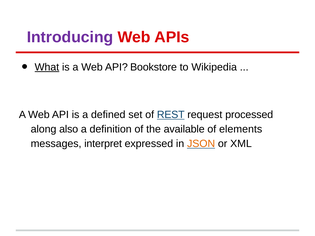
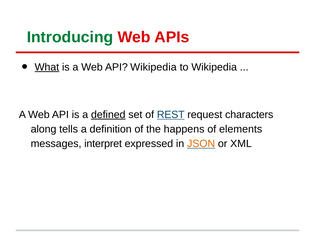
Introducing colour: purple -> green (70, 37)
API Bookstore: Bookstore -> Wikipedia (153, 67)
defined underline: none -> present (108, 115)
processed: processed -> characters (249, 115)
also: also -> tells (69, 129)
available: available -> happens (184, 129)
